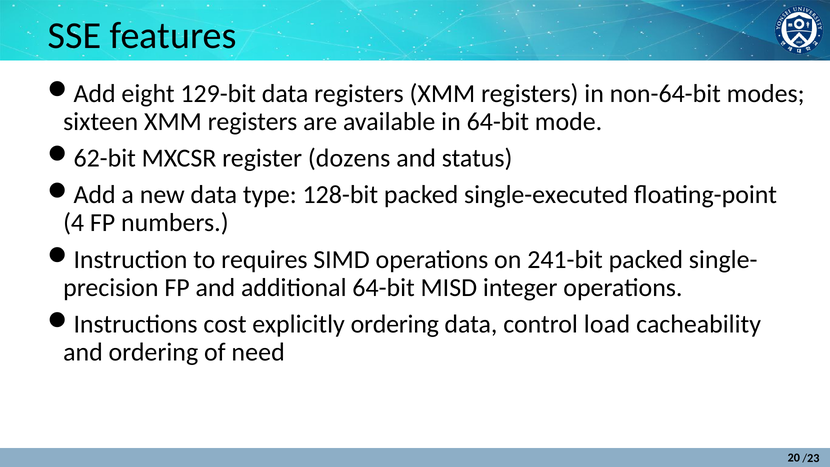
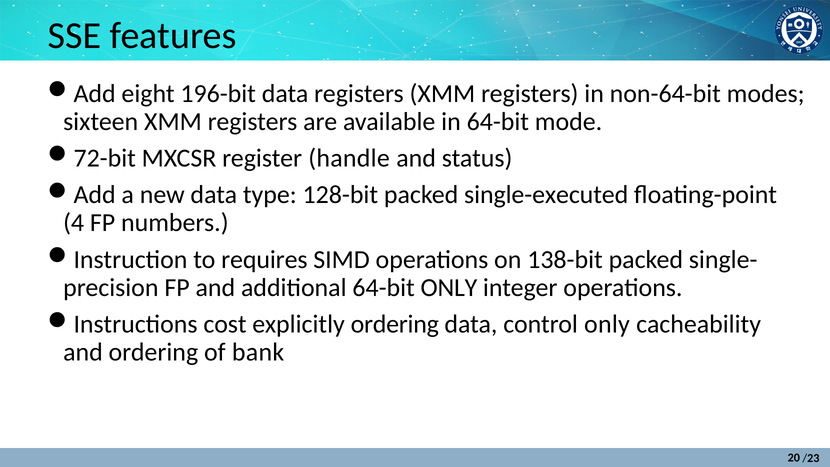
129-bit: 129-bit -> 196-bit (218, 93)
62-bit: 62-bit -> 72-bit (105, 158)
dozens: dozens -> handle (349, 158)
241-bit: 241-bit -> 138-bit (565, 259)
64-bit MISD: MISD -> ONLY (449, 287)
control load: load -> only (607, 324)
need: need -> bank (258, 352)
